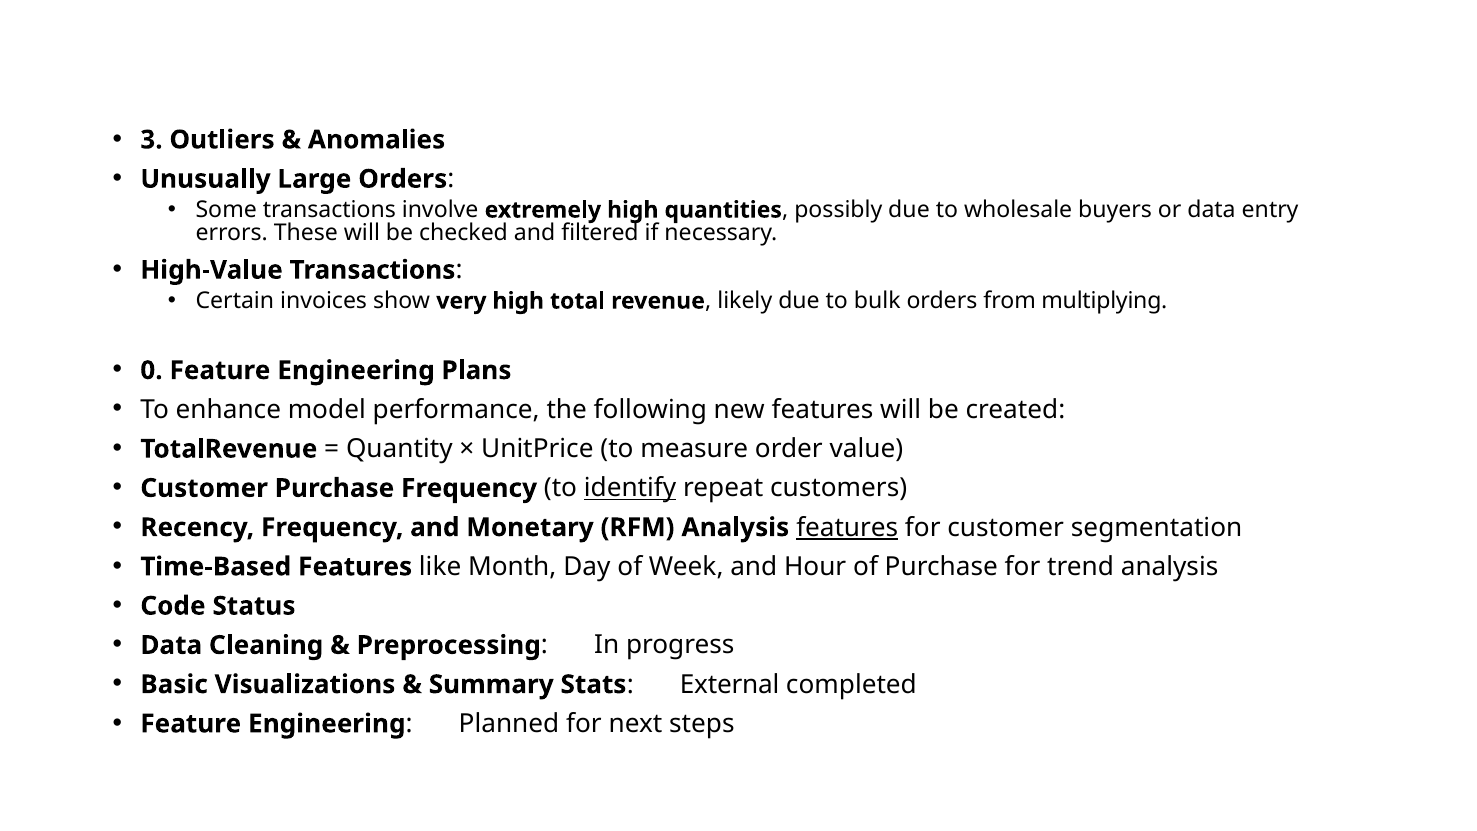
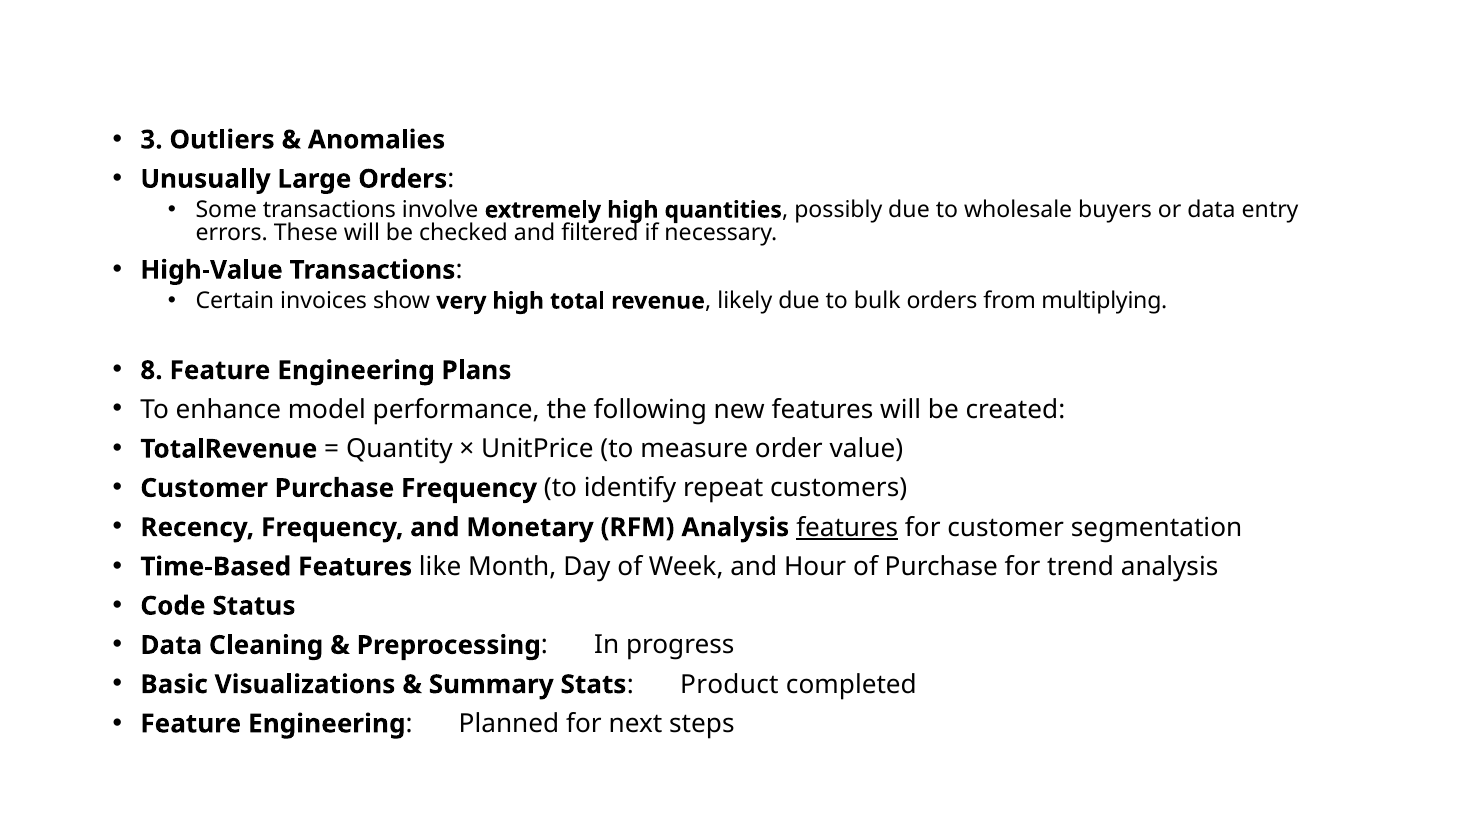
0: 0 -> 8 (151, 370)
identify underline: present -> none (630, 488)
External: External -> Product (729, 684)
